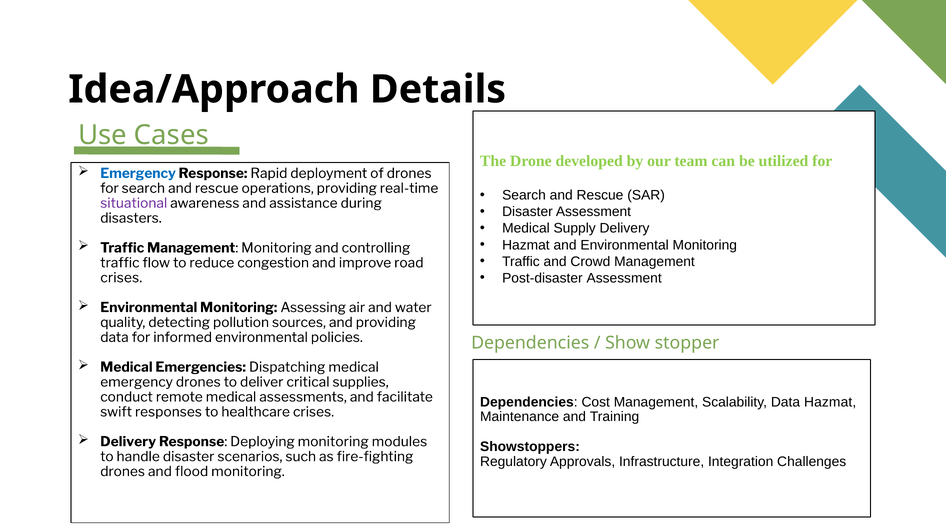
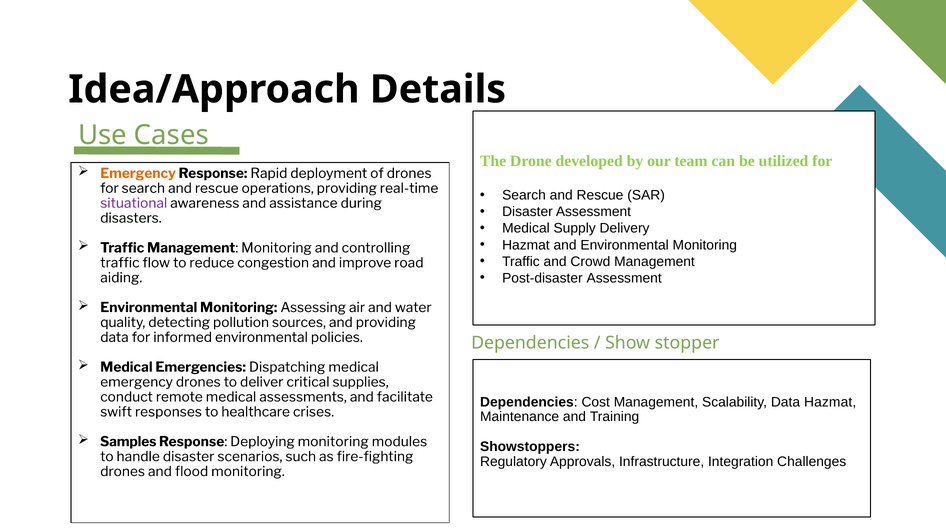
Emergency colour: blue -> orange (138, 173)
crises: crises -> aiding (121, 278)
Delivery: Delivery -> Samples (128, 442)
